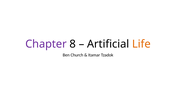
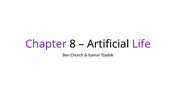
Life colour: orange -> purple (141, 44)
